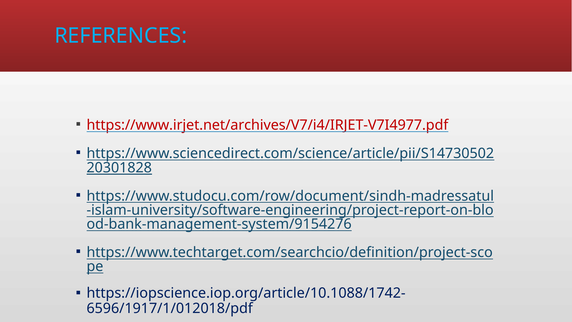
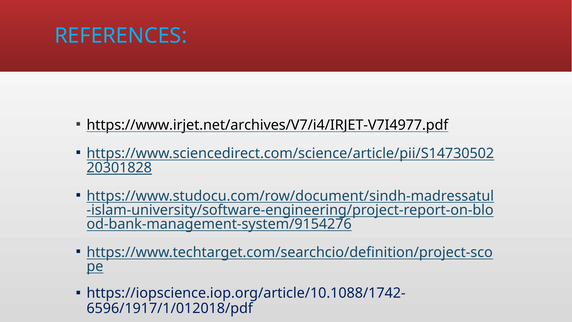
https://www.irjet.net/archives/V7/i4/IRJET-V7I4977.pdf colour: red -> black (267, 125)
